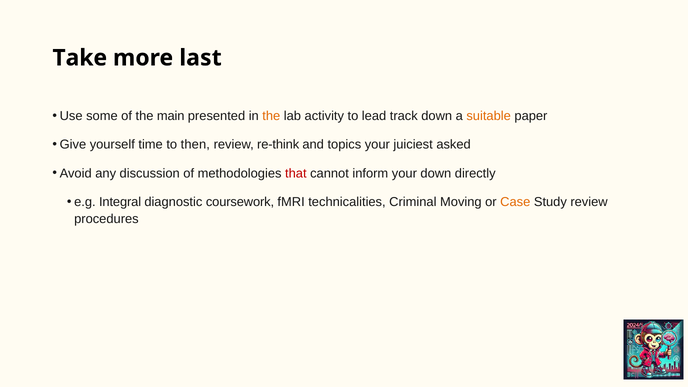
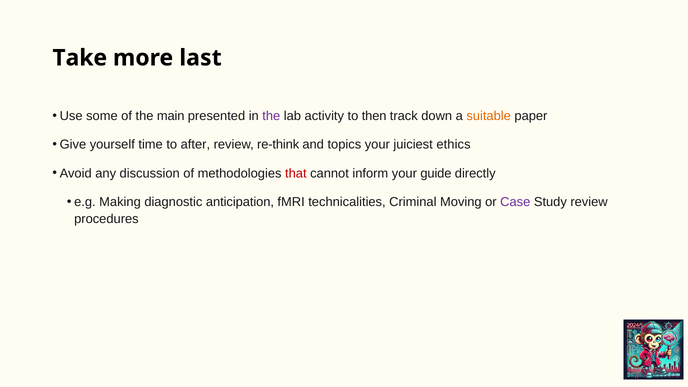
the colour: orange -> purple (271, 116)
lead: lead -> then (374, 116)
then: then -> after (195, 145)
asked: asked -> ethics (454, 145)
your down: down -> guide (436, 173)
Integral: Integral -> Making (120, 202)
coursework: coursework -> anticipation (240, 202)
Case colour: orange -> purple (515, 202)
